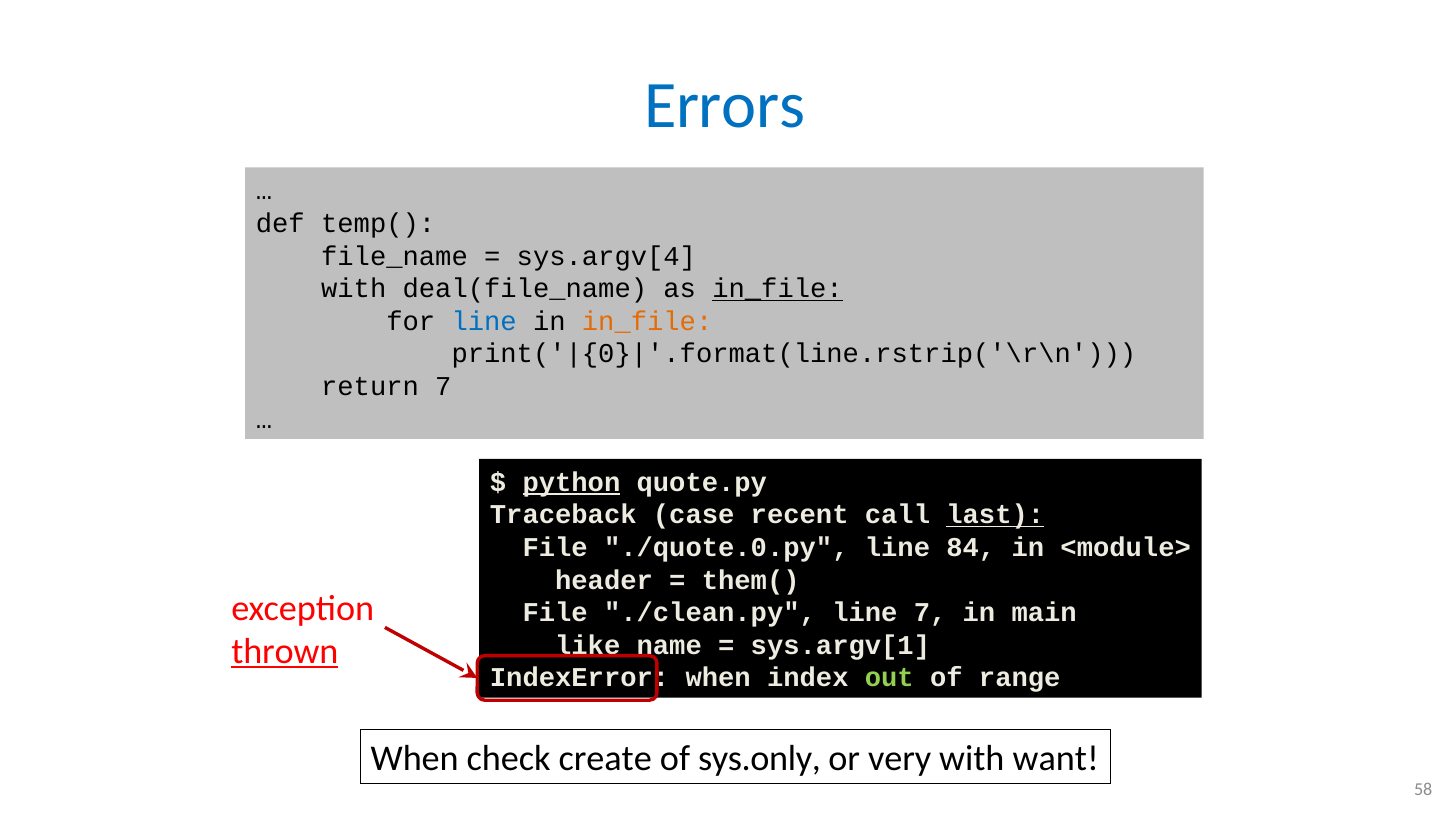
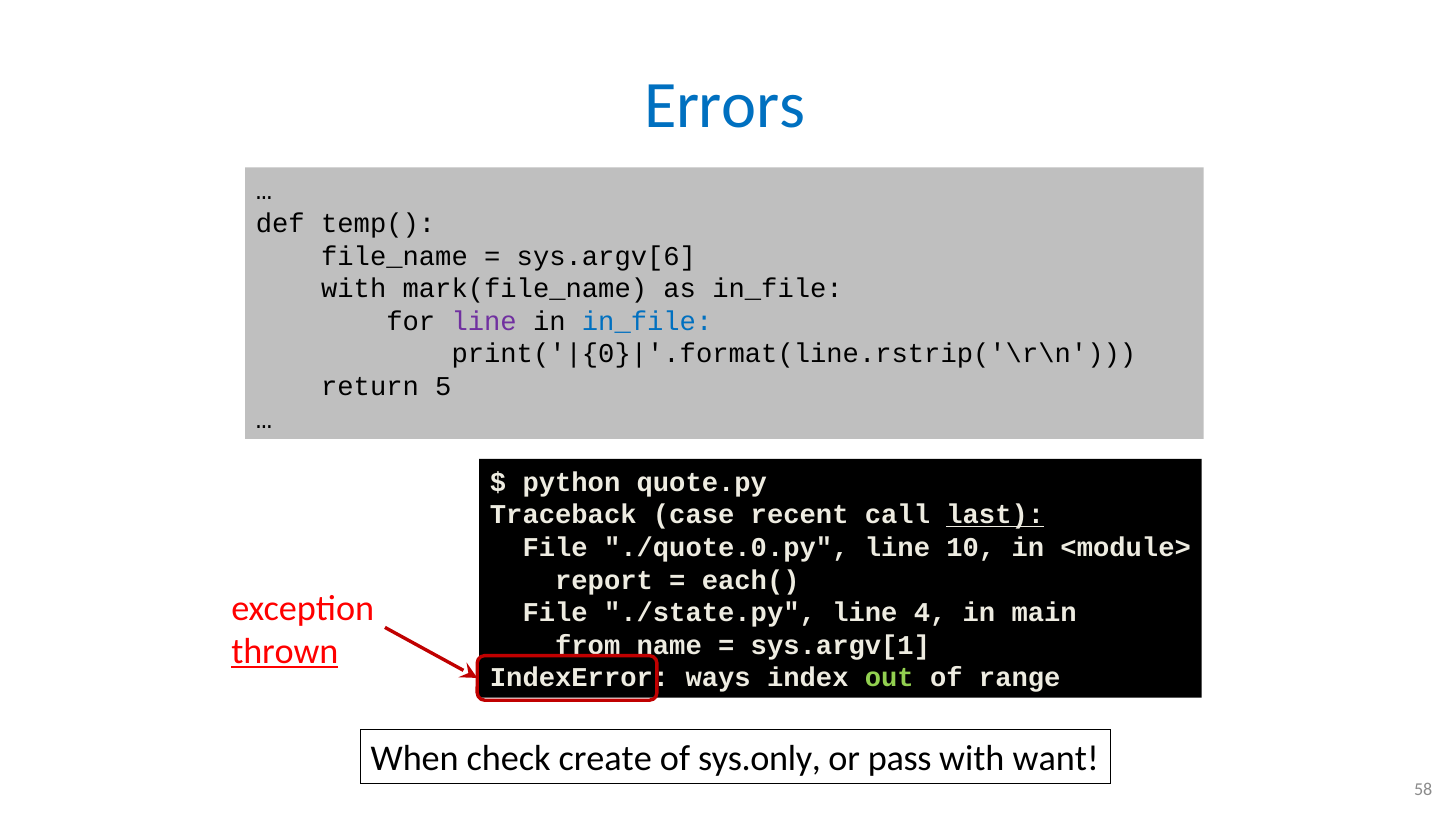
sys.argv[4: sys.argv[4 -> sys.argv[6 (606, 256)
deal(file_name: deal(file_name -> mark(file_name (525, 289)
in_file underline: present -> none (778, 289)
line colour: blue -> purple (484, 321)
in_file colour: orange -> blue (647, 321)
return 7: 7 -> 5 (443, 387)
python underline: present -> none (571, 482)
84: 84 -> 10 (971, 548)
header: header -> report (604, 580)
them(: them( -> each( (751, 580)
./clean.py: ./clean.py -> ./state.py (710, 613)
line 7: 7 -> 4 (930, 613)
like_name: like_name -> from_name (628, 645)
IndexError when: when -> ways (718, 678)
very: very -> pass (900, 759)
